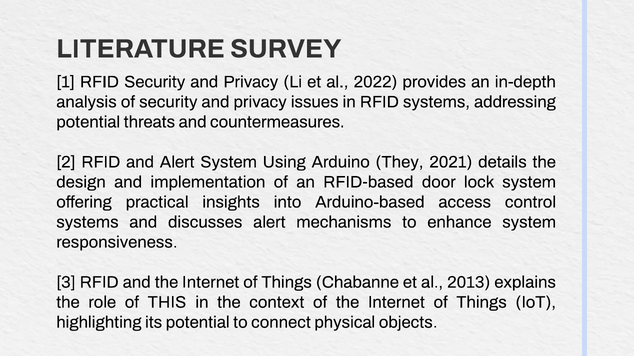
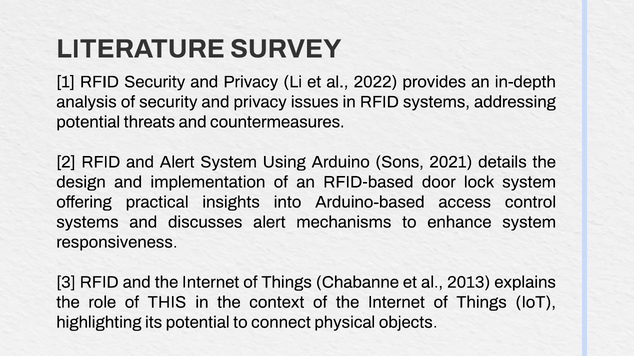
They: They -> Sons (400, 162)
